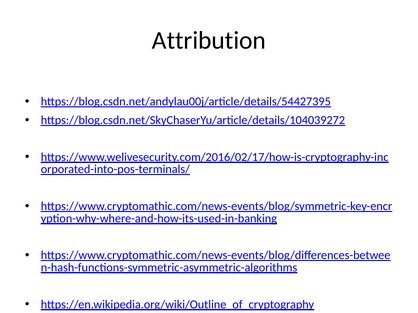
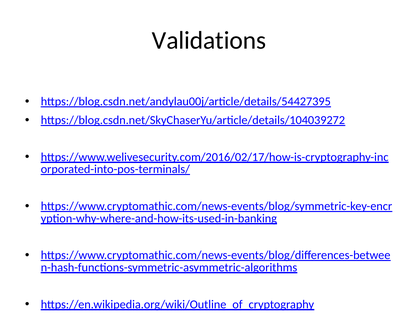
Attribution: Attribution -> Validations (209, 40)
